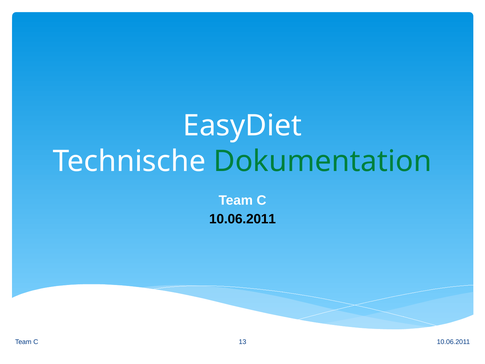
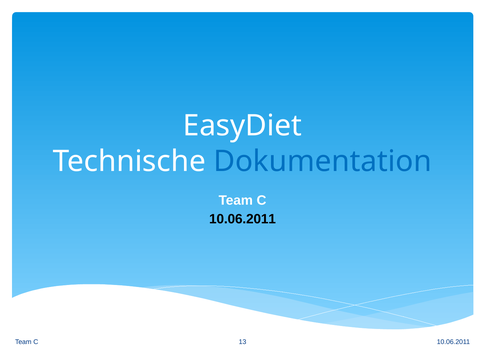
Dokumentation colour: green -> blue (323, 161)
